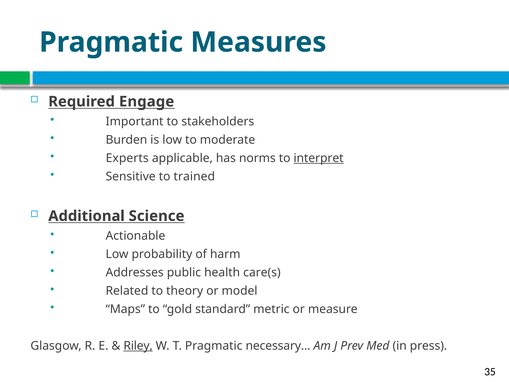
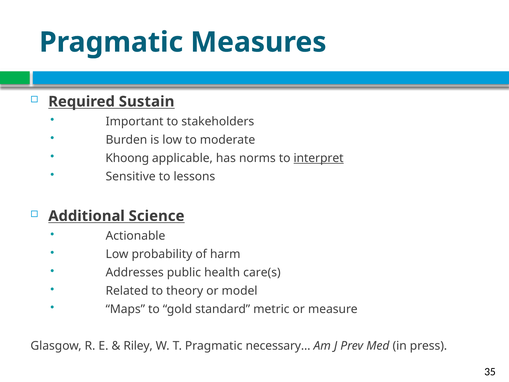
Engage: Engage -> Sustain (147, 102)
Experts: Experts -> Khoong (127, 158)
trained: trained -> lessons (194, 176)
Riley underline: present -> none (138, 346)
